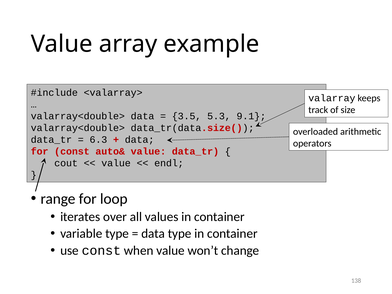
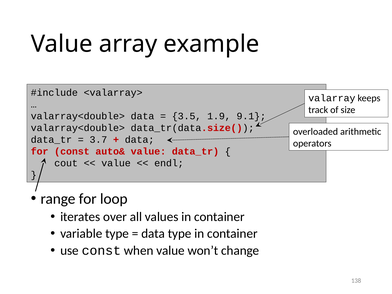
5.3: 5.3 -> 1.9 (219, 116)
6.3: 6.3 -> 3.7 (98, 140)
